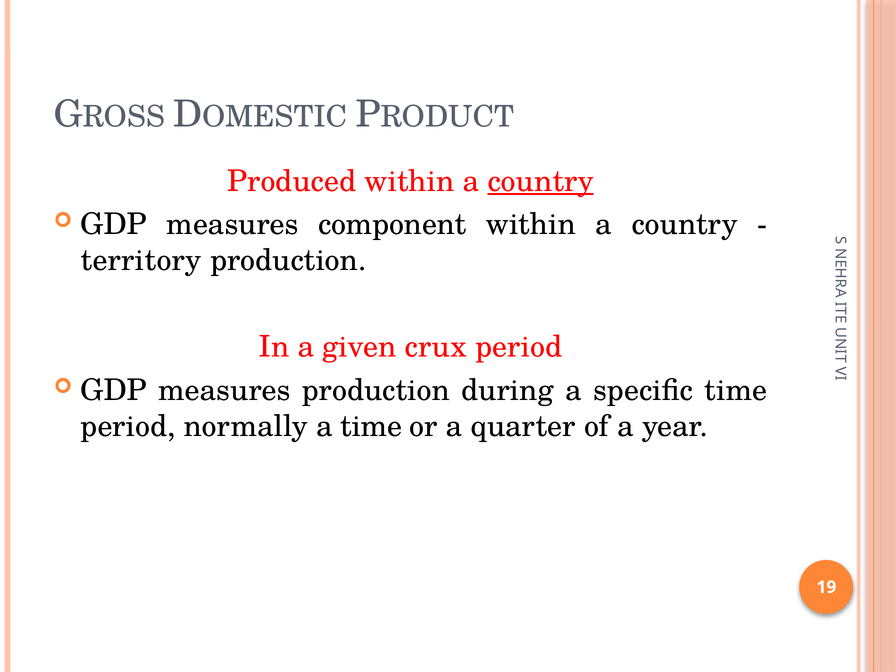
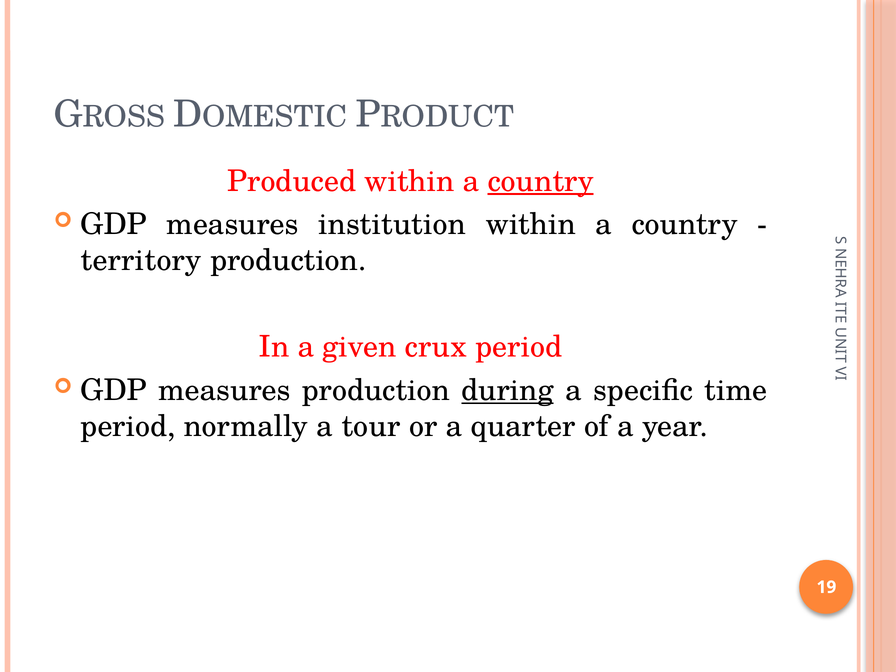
component: component -> institution (392, 225)
during underline: none -> present (508, 390)
a time: time -> tour (371, 426)
